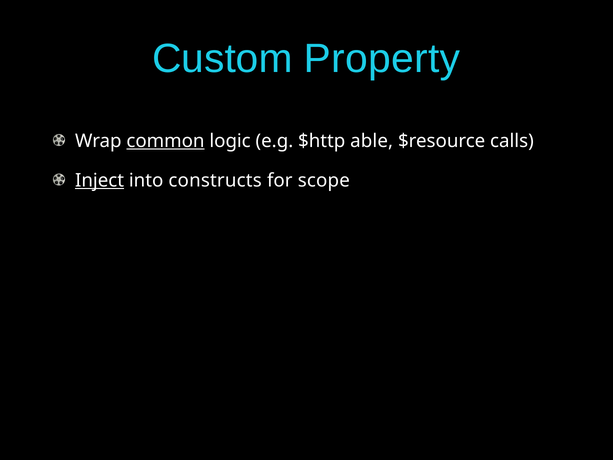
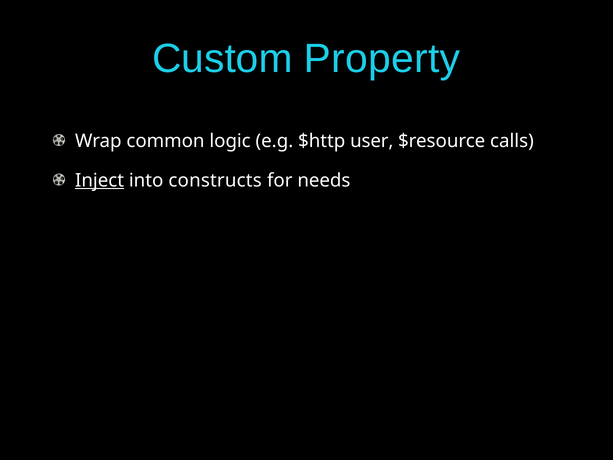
common underline: present -> none (166, 141)
able: able -> user (372, 141)
scope: scope -> needs (324, 180)
